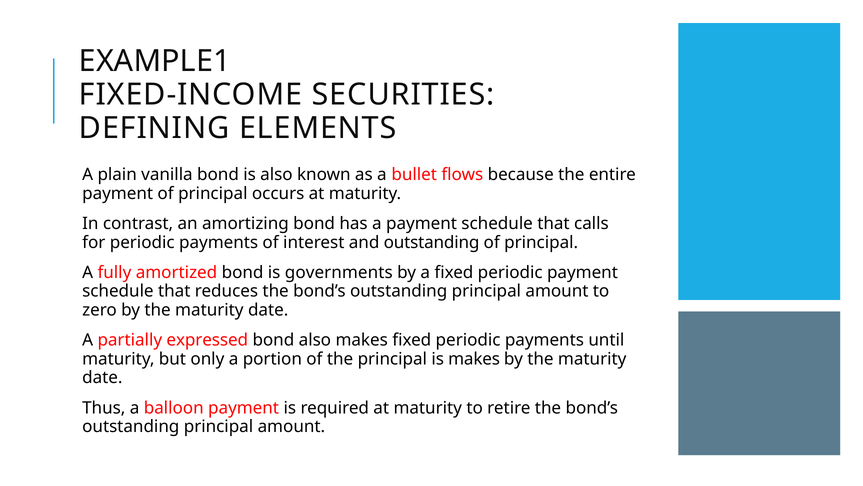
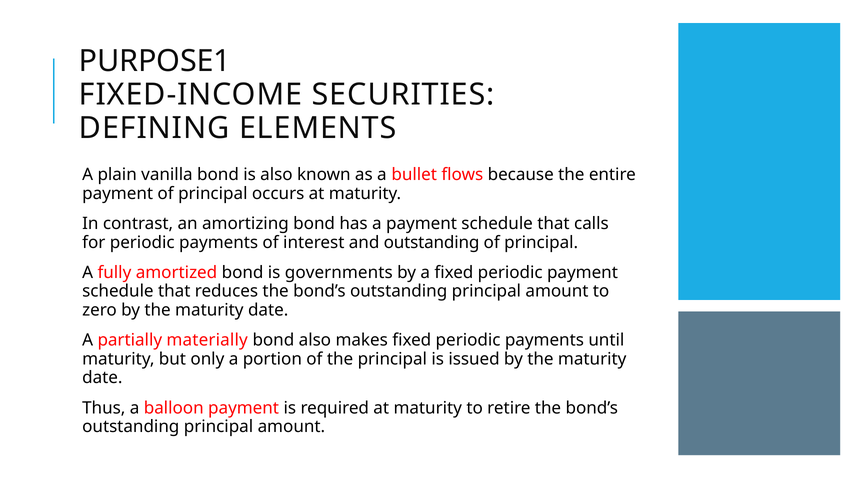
EXAMPLE1: EXAMPLE1 -> PURPOSE1 (155, 61)
expressed: expressed -> materially (207, 340)
is makes: makes -> issued (474, 359)
